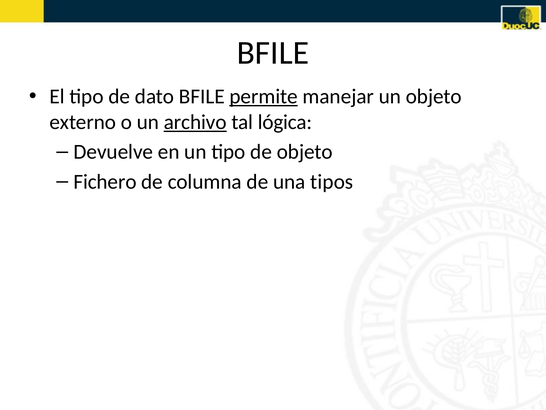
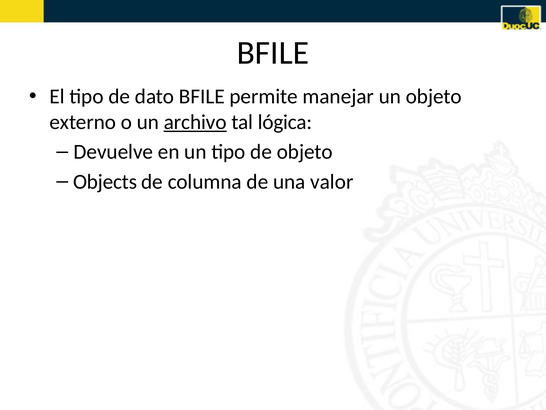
permite underline: present -> none (264, 96)
Fichero: Fichero -> Objects (105, 181)
tipos: tipos -> valor (332, 181)
